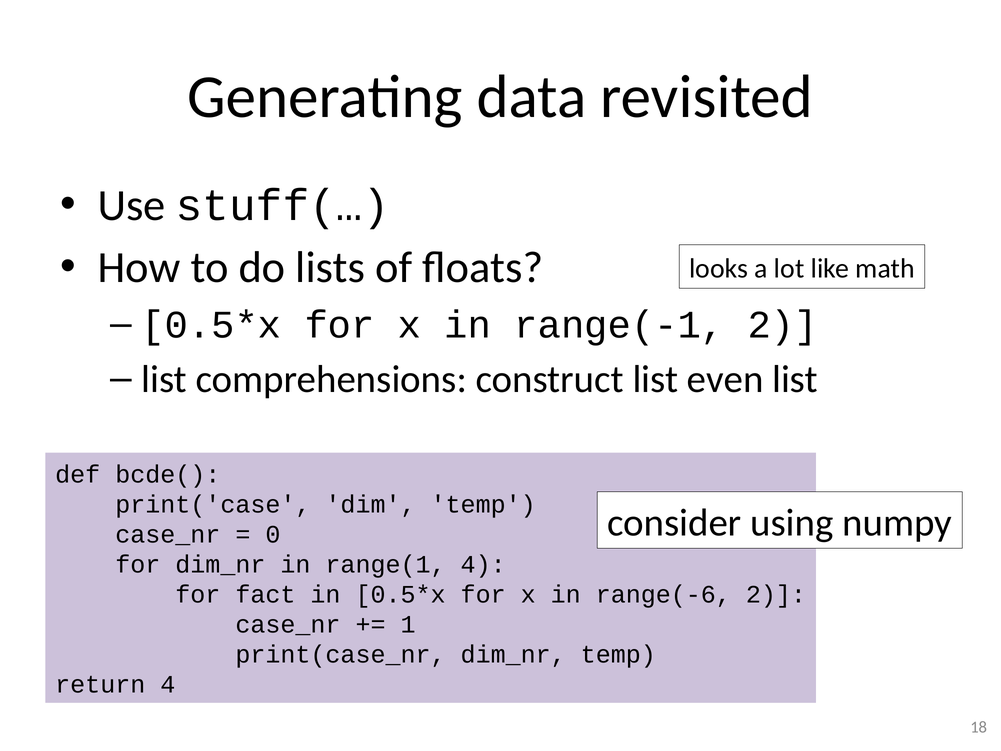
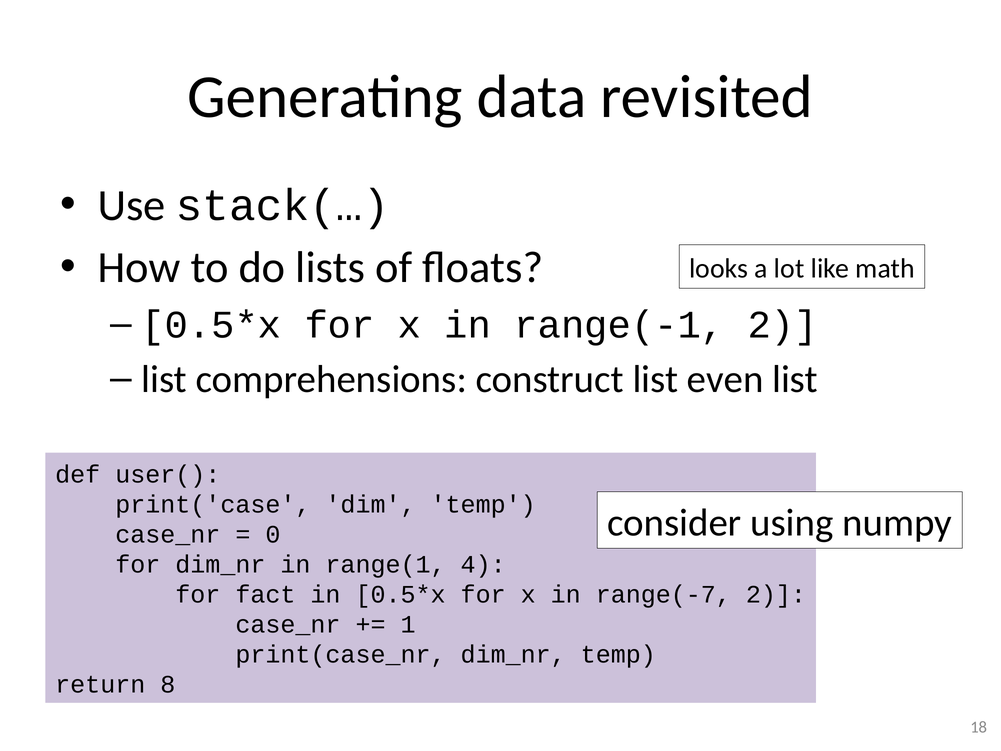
stuff(…: stuff(… -> stack(… (283, 205)
bcde(: bcde( -> user( (168, 474)
range(-6: range(-6 -> range(-7 (663, 594)
return 4: 4 -> 8 (168, 684)
